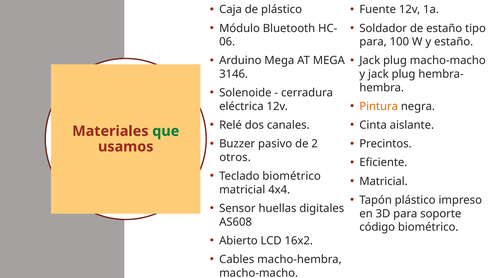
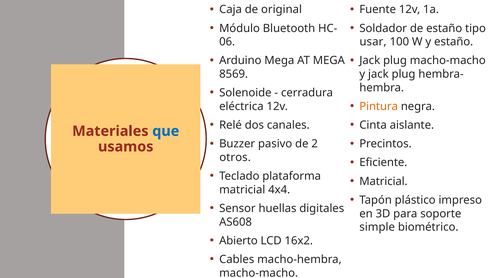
de plástico: plástico -> original (282, 10)
para: para -> usar (373, 42)
3146: 3146 -> 8569 (234, 74)
que colour: green -> blue (166, 131)
Teclado biométrico: biométrico -> plataforma (292, 176)
código: código -> simple (377, 227)
